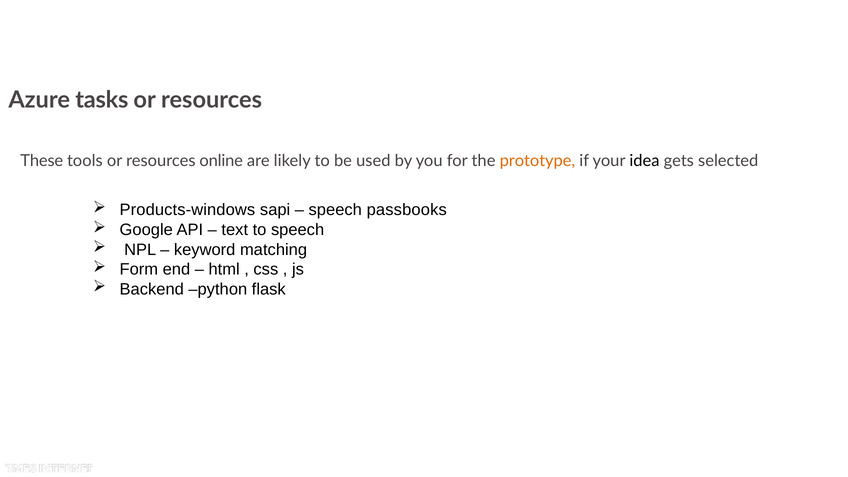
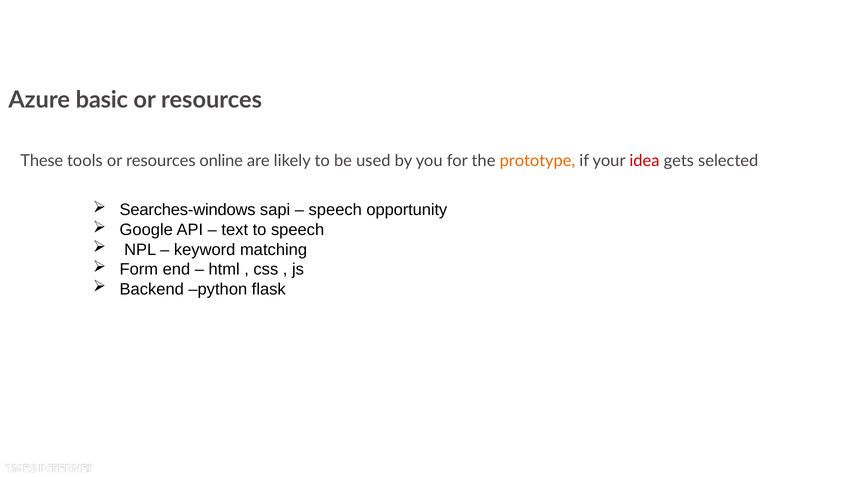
tasks: tasks -> basic (102, 100)
idea colour: black -> red (644, 161)
Products-windows: Products-windows -> Searches-windows (188, 210)
passbooks: passbooks -> opportunity (407, 210)
